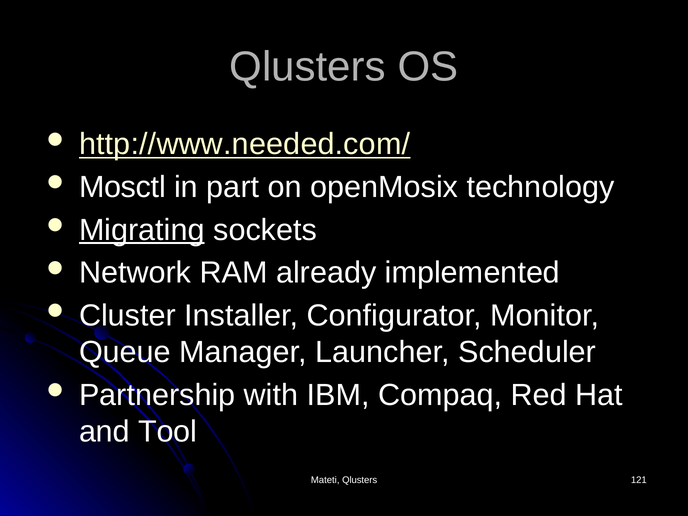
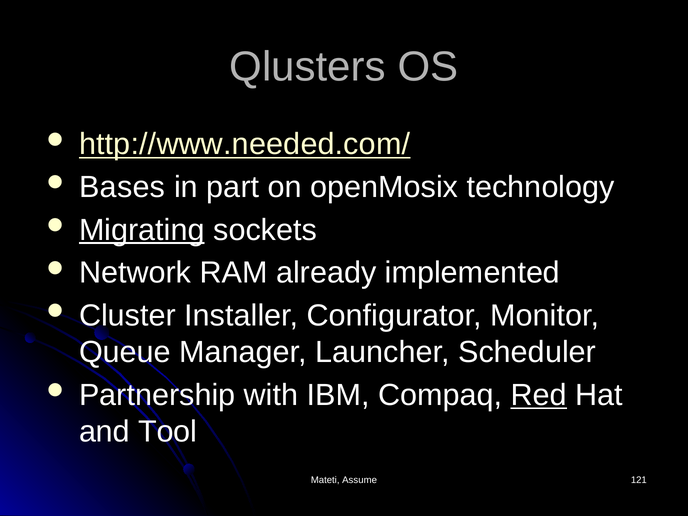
Mosctl: Mosctl -> Bases (122, 187)
Red underline: none -> present (539, 395)
Mateti Qlusters: Qlusters -> Assume (360, 480)
